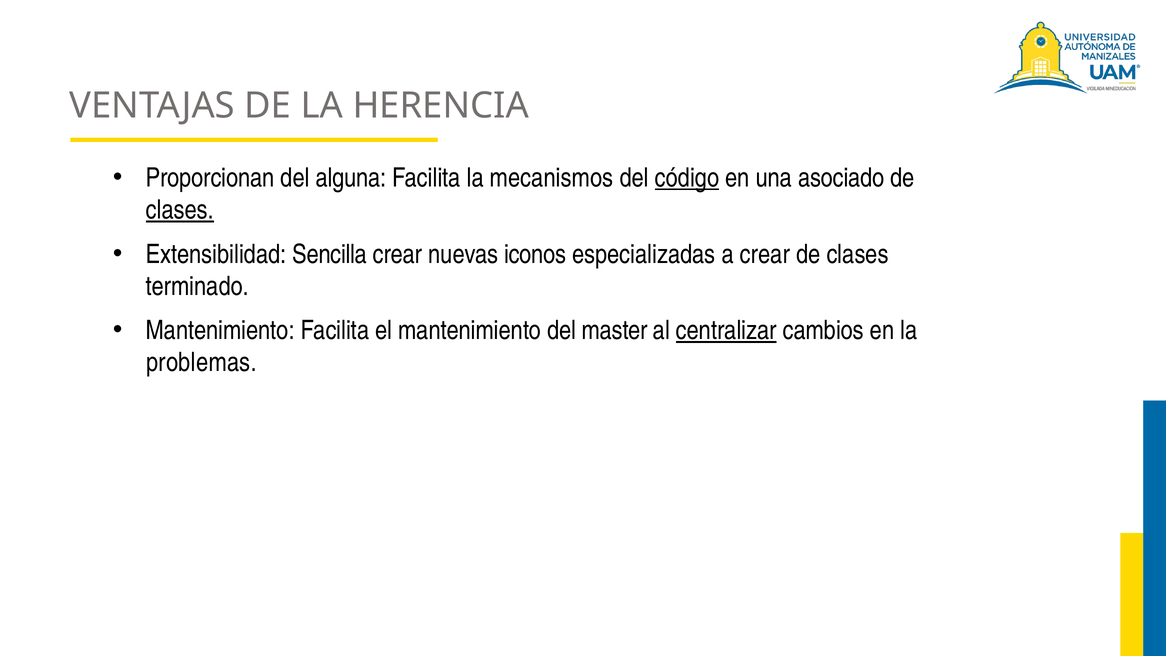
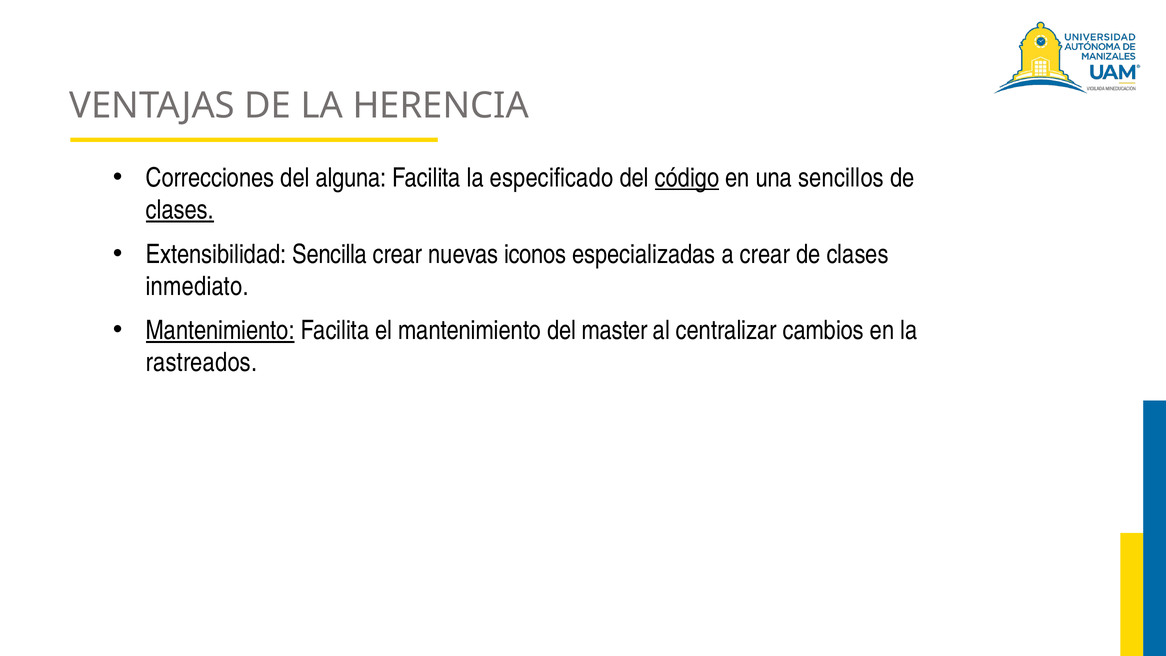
Proporcionan: Proporcionan -> Correcciones (210, 178)
mecanismos: mecanismos -> especificado (552, 178)
asociado: asociado -> sencillos (841, 178)
terminado: terminado -> inmediato (197, 286)
Mantenimiento underline: none -> present (220, 330)
centralizar underline: present -> none (726, 330)
problemas: problemas -> rastreados (201, 362)
